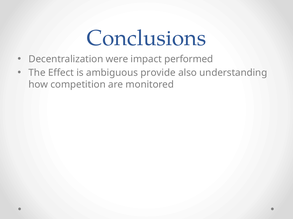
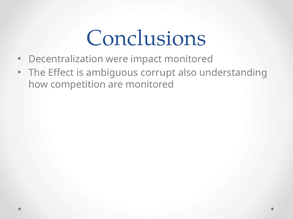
impact performed: performed -> monitored (189, 59)
provide: provide -> corrupt (158, 73)
